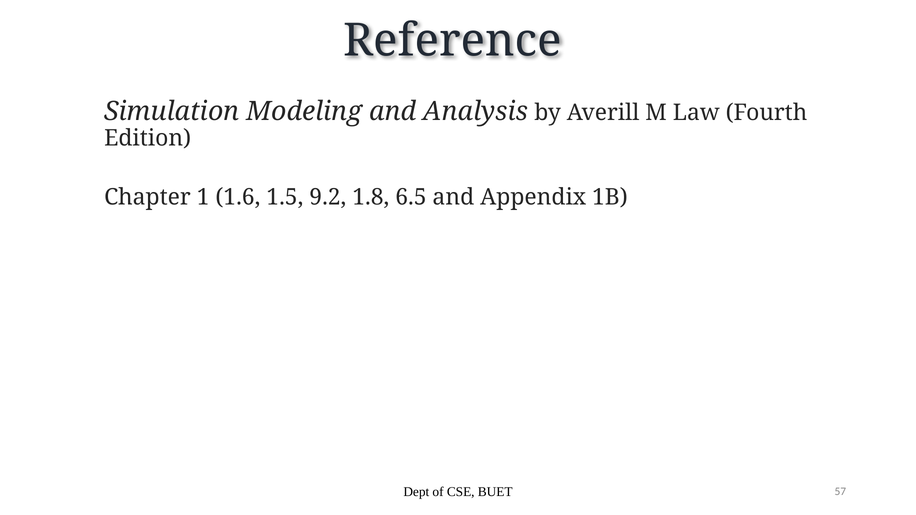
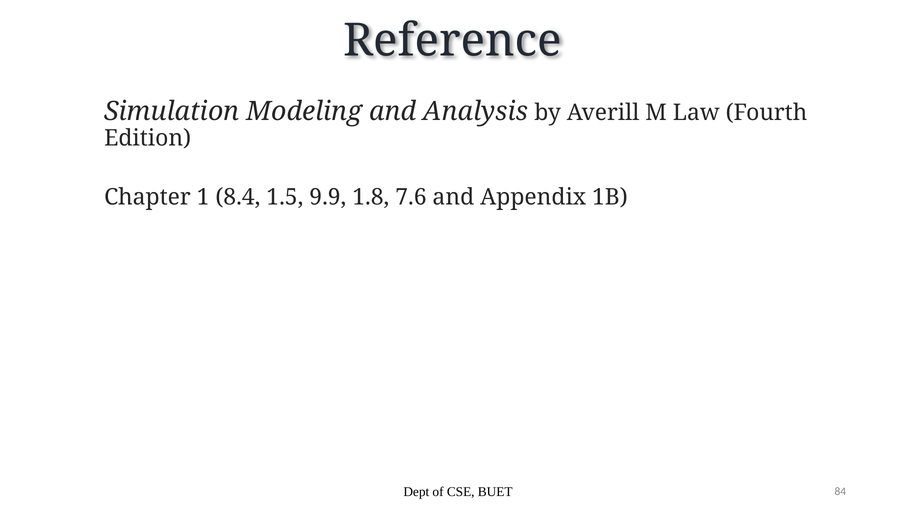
1.6: 1.6 -> 8.4 (238, 197)
9.2: 9.2 -> 9.9 (328, 197)
6.5: 6.5 -> 7.6 (411, 197)
57: 57 -> 84 (840, 492)
